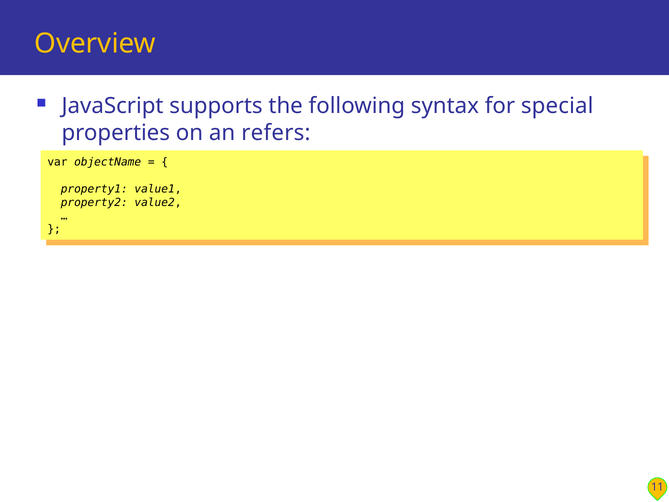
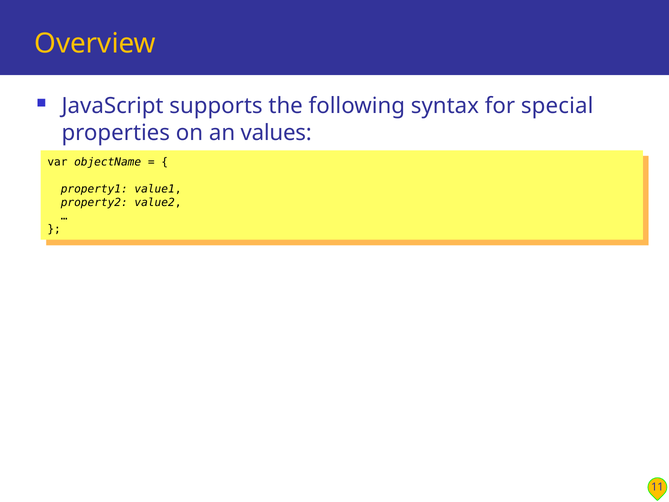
refers: refers -> values (276, 133)
